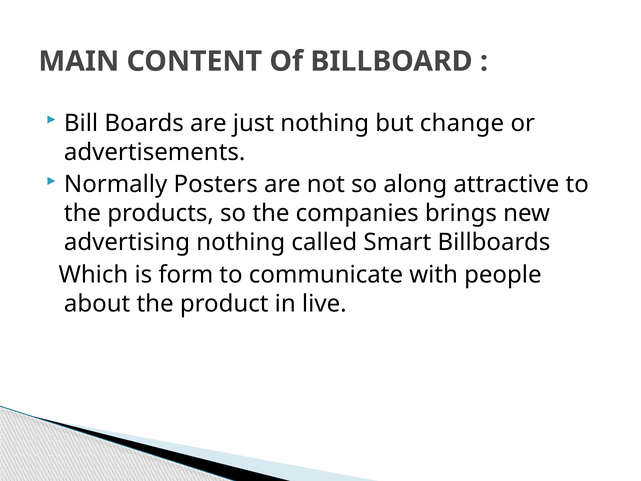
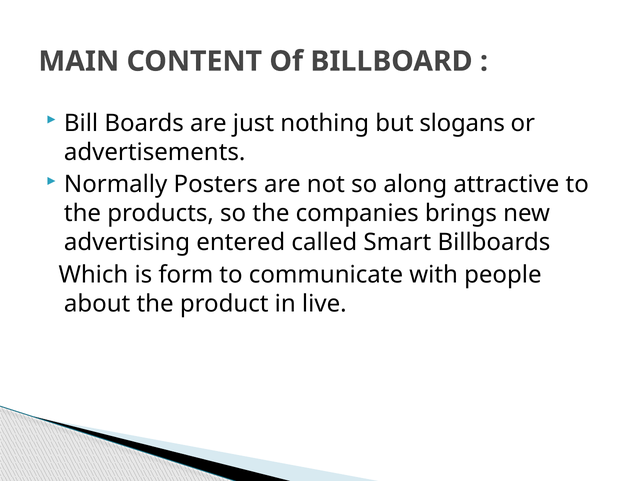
change: change -> slogans (462, 123)
advertising nothing: nothing -> entered (241, 242)
